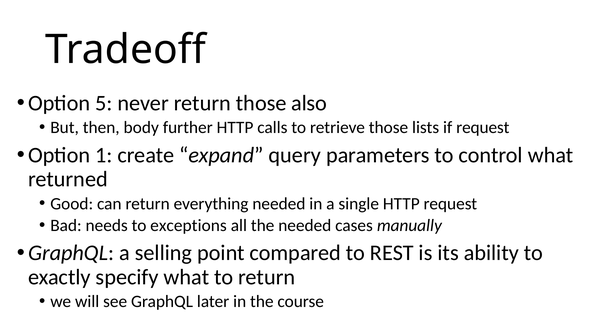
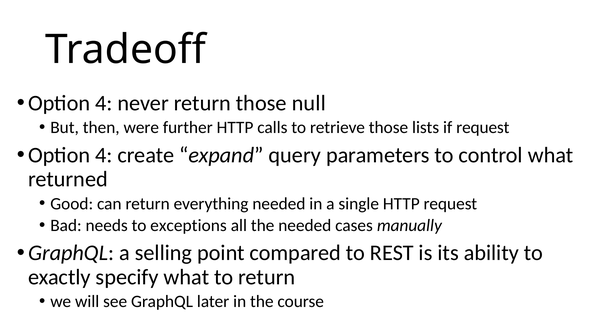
5: 5 -> 4 (104, 103)
also: also -> null (309, 103)
body: body -> were (141, 128)
1: 1 -> 4 (104, 155)
